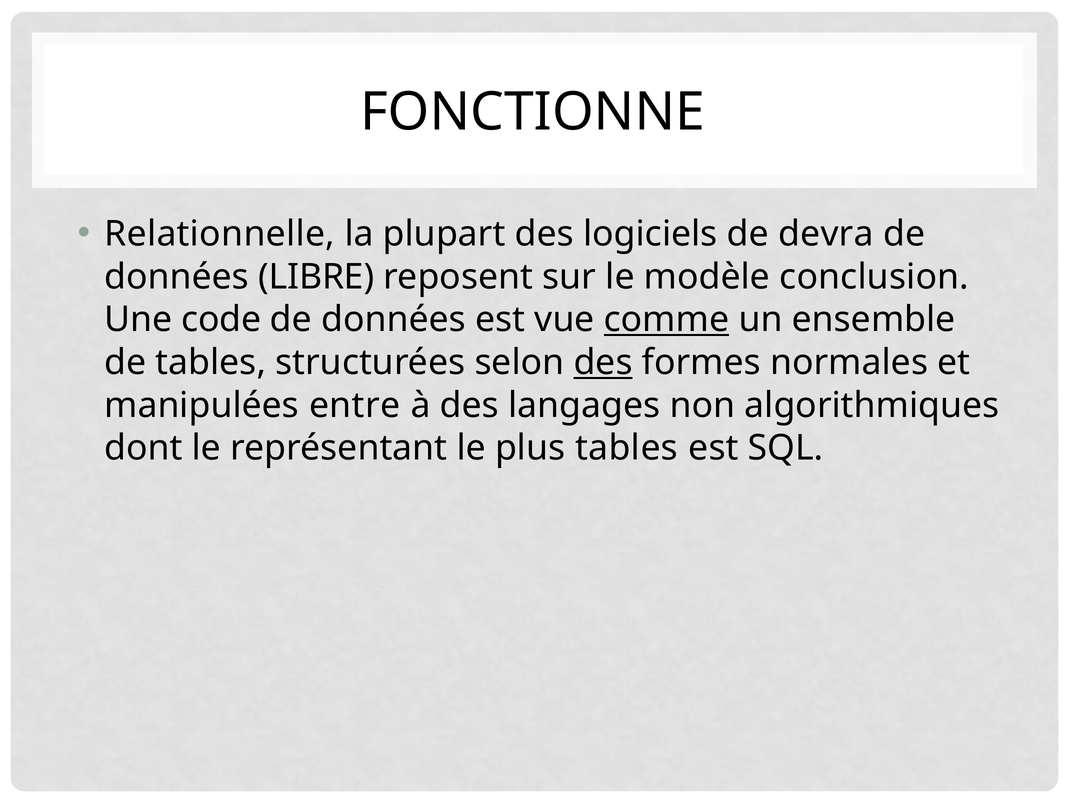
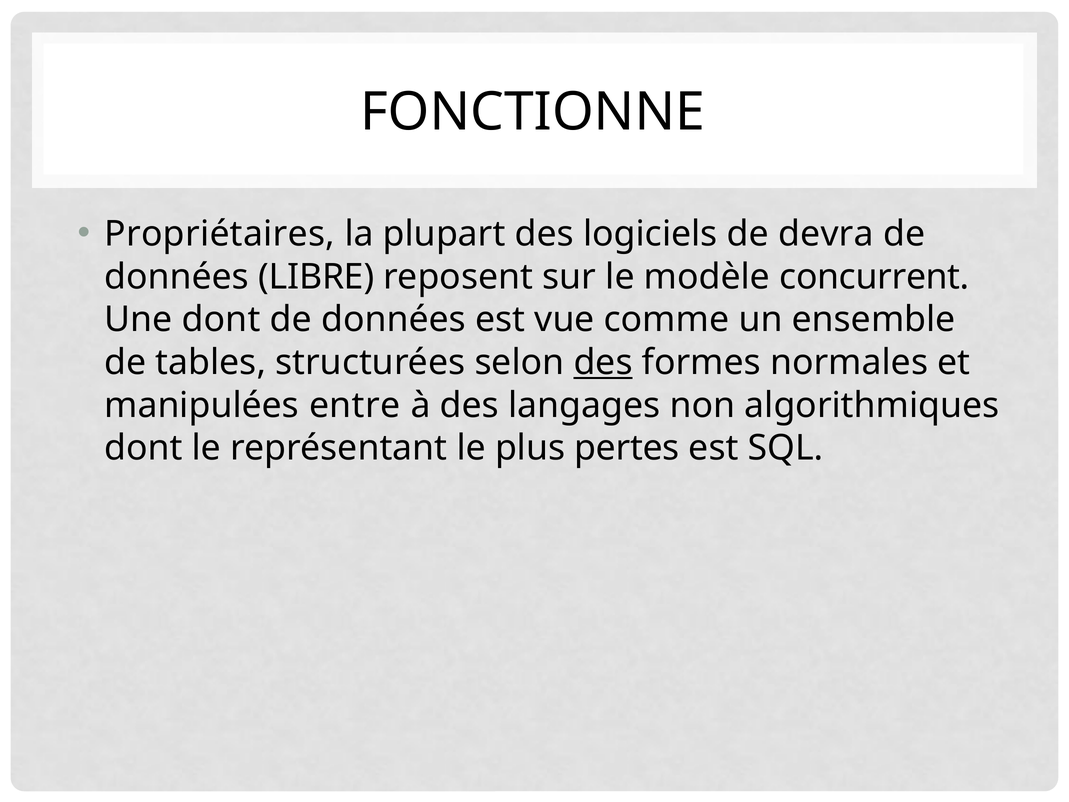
Relationnelle: Relationnelle -> Propriétaires (220, 234)
conclusion: conclusion -> concurrent (874, 277)
Une code: code -> dont (221, 320)
comme underline: present -> none (667, 320)
plus tables: tables -> pertes (627, 448)
